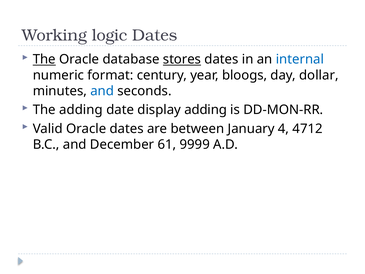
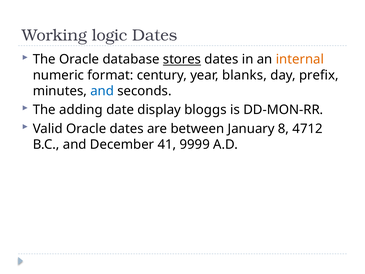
The underline: present -> none (44, 59)
internal colour: blue -> orange (300, 59)
bloogs: bloogs -> blanks (244, 75)
dollar: dollar -> prefix (319, 75)
display adding: adding -> bloggs (205, 110)
4: 4 -> 8 (283, 129)
61: 61 -> 41 (167, 144)
